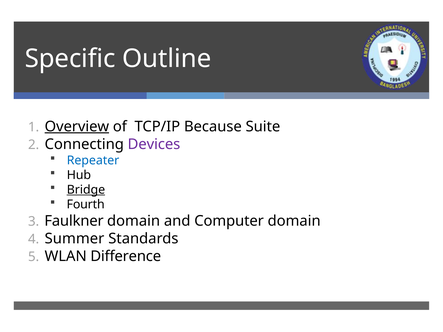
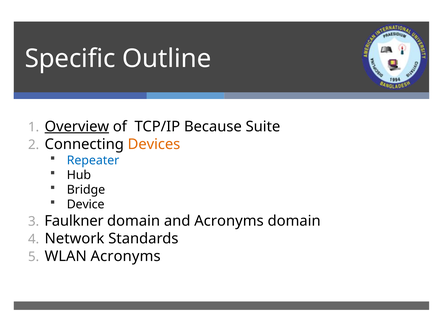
Devices colour: purple -> orange (154, 144)
Bridge underline: present -> none (86, 190)
Fourth: Fourth -> Device (86, 205)
and Computer: Computer -> Acronyms (229, 221)
Summer: Summer -> Network (75, 239)
WLAN Difference: Difference -> Acronyms (126, 257)
